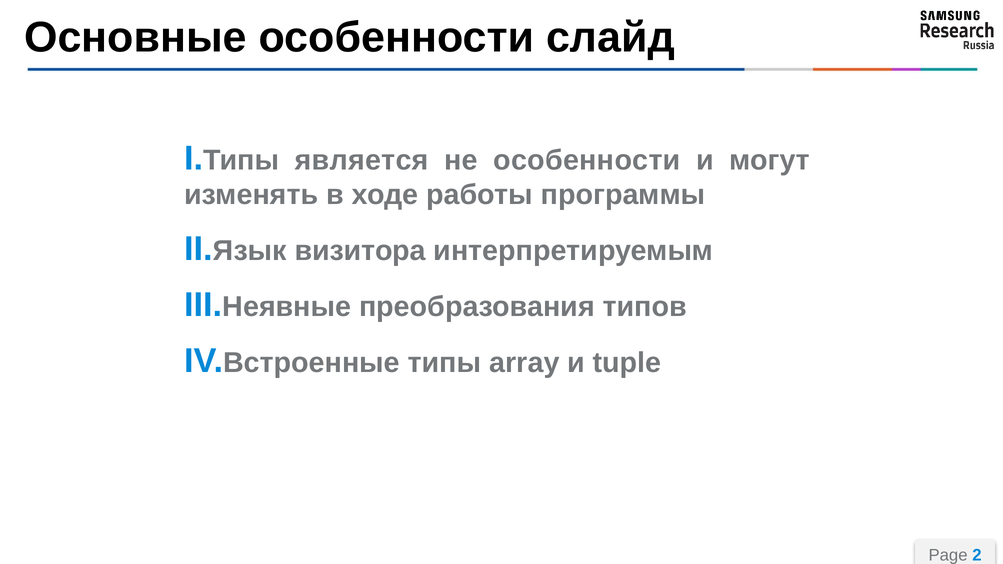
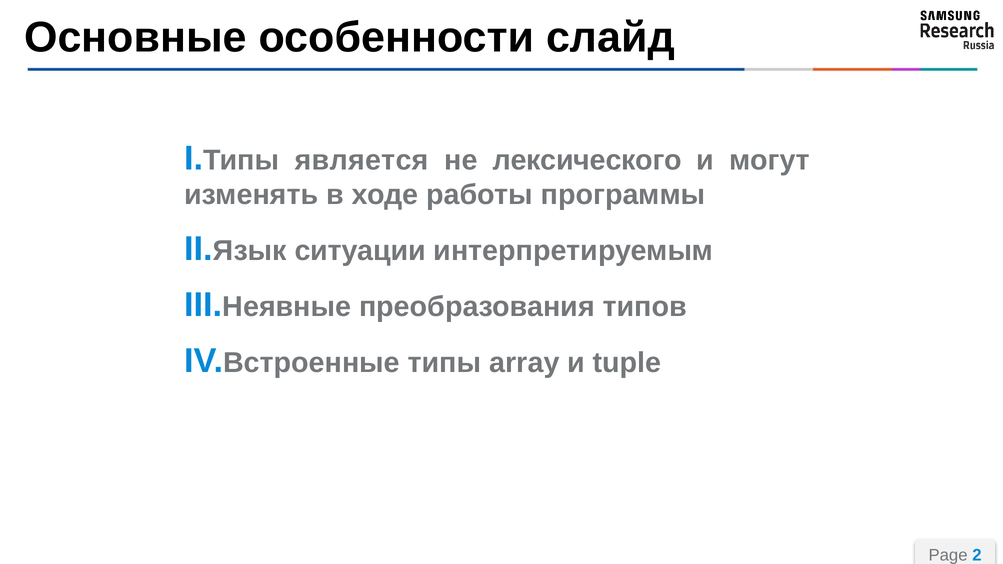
не особенности: особенности -> лексического (587, 160)
визитора: визитора -> ситуации (360, 251)
